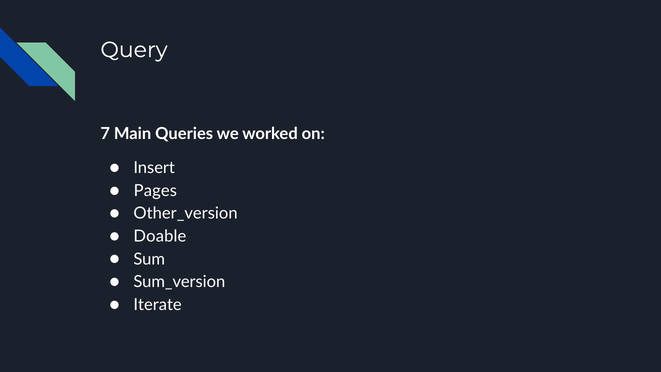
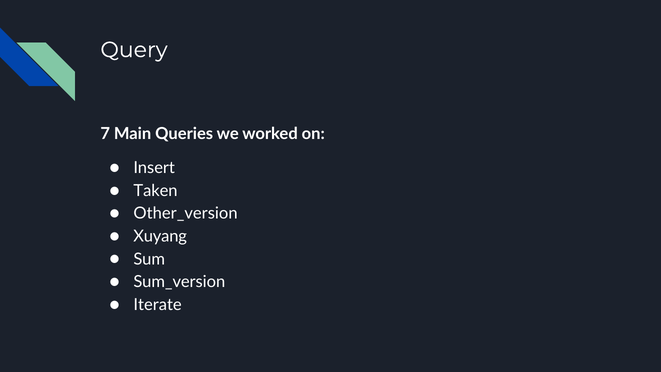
Pages: Pages -> Taken (155, 191)
Doable: Doable -> Xuyang (160, 236)
